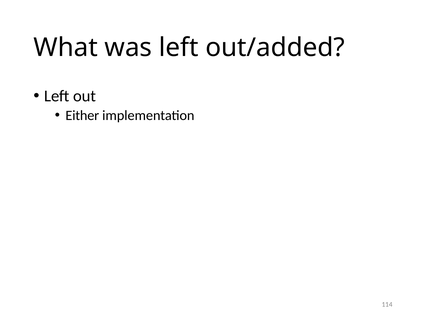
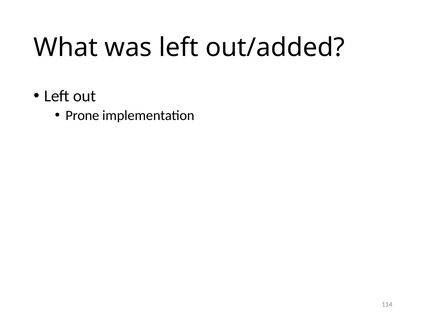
Either: Either -> Prone (82, 116)
